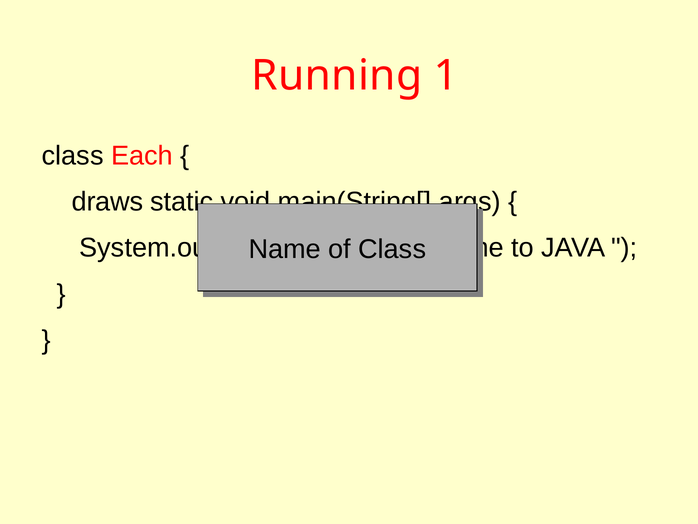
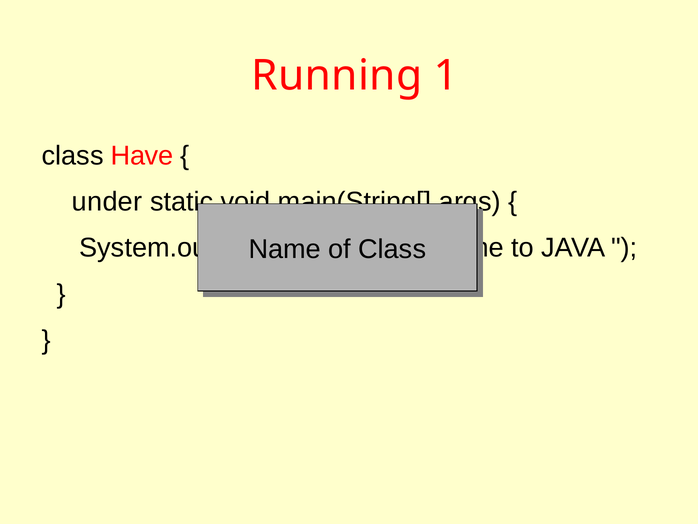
Each: Each -> Have (142, 155)
draws: draws -> under (107, 202)
